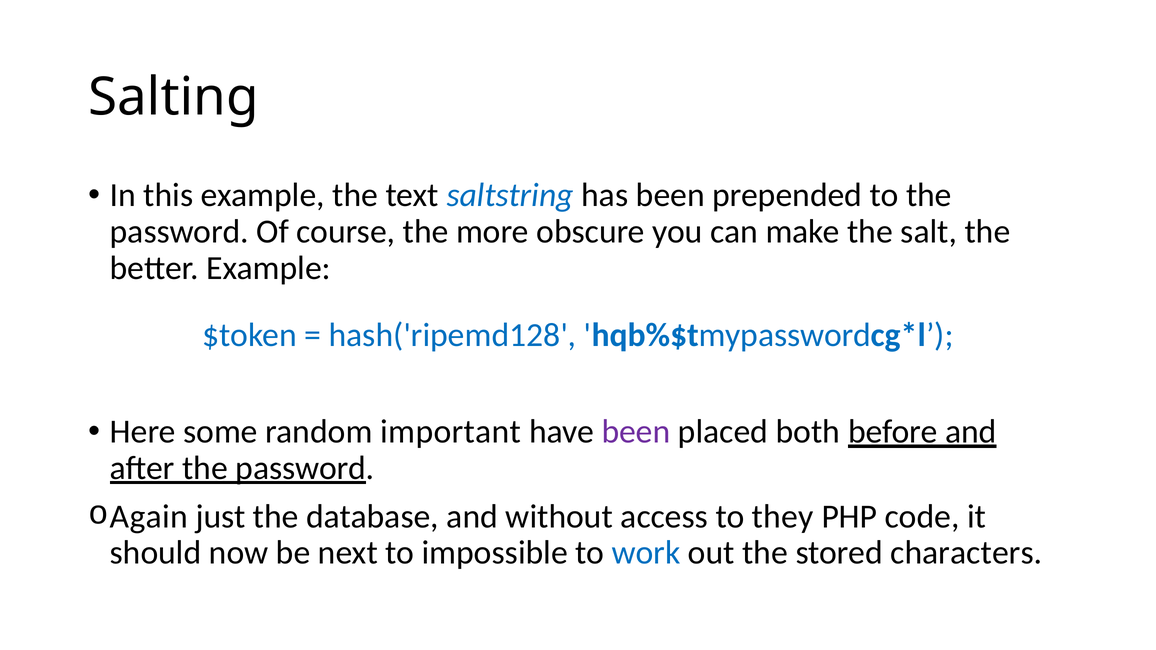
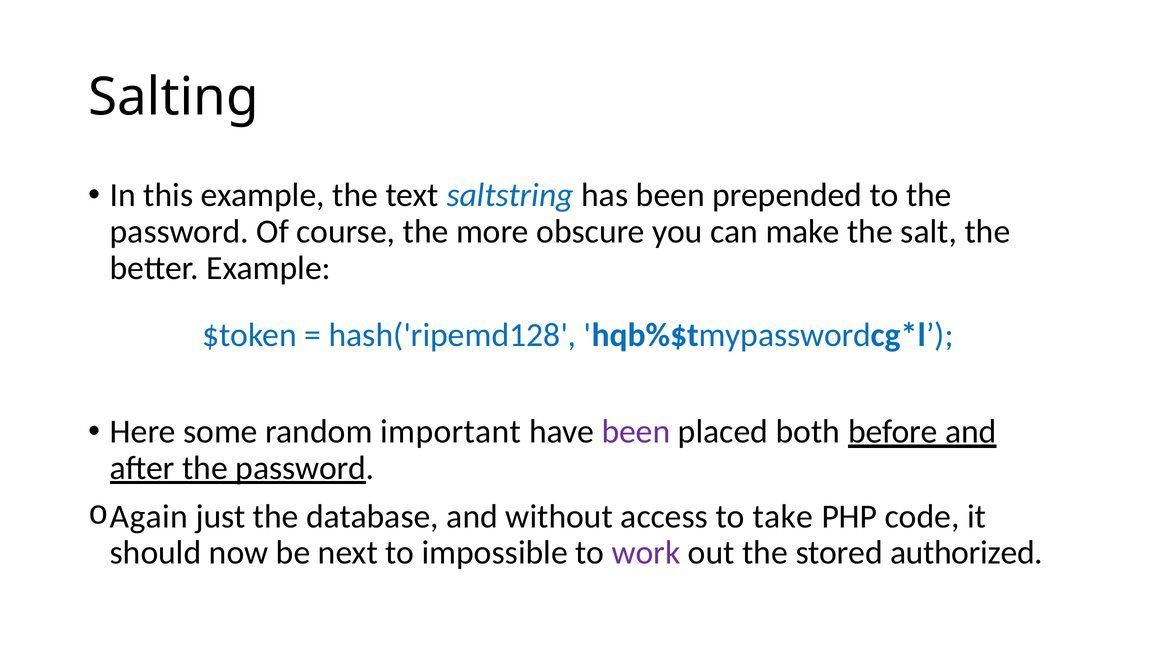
they: they -> take (783, 517)
work colour: blue -> purple (646, 553)
characters: characters -> authorized (966, 553)
